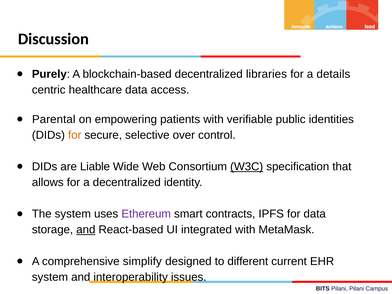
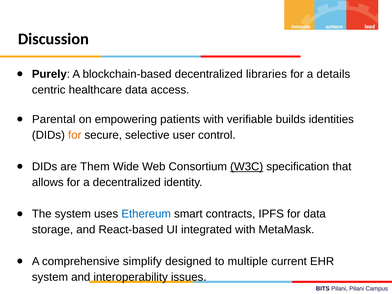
public: public -> builds (291, 119)
over: over -> user (184, 135)
Liable: Liable -> Them (95, 167)
Ethereum colour: purple -> blue (146, 214)
and underline: present -> none (86, 230)
different: different -> multiple (248, 261)
